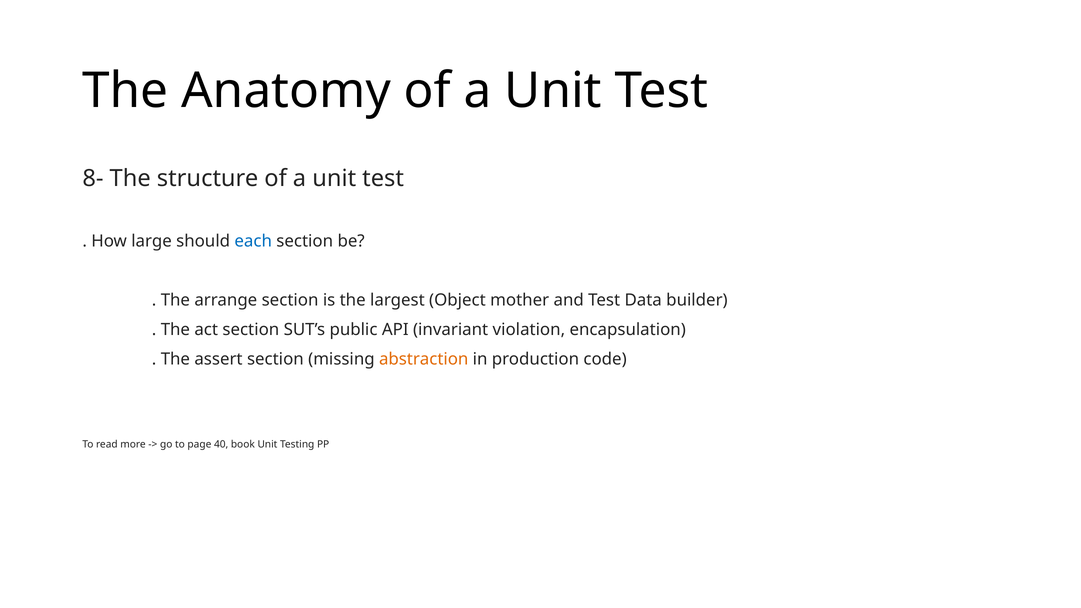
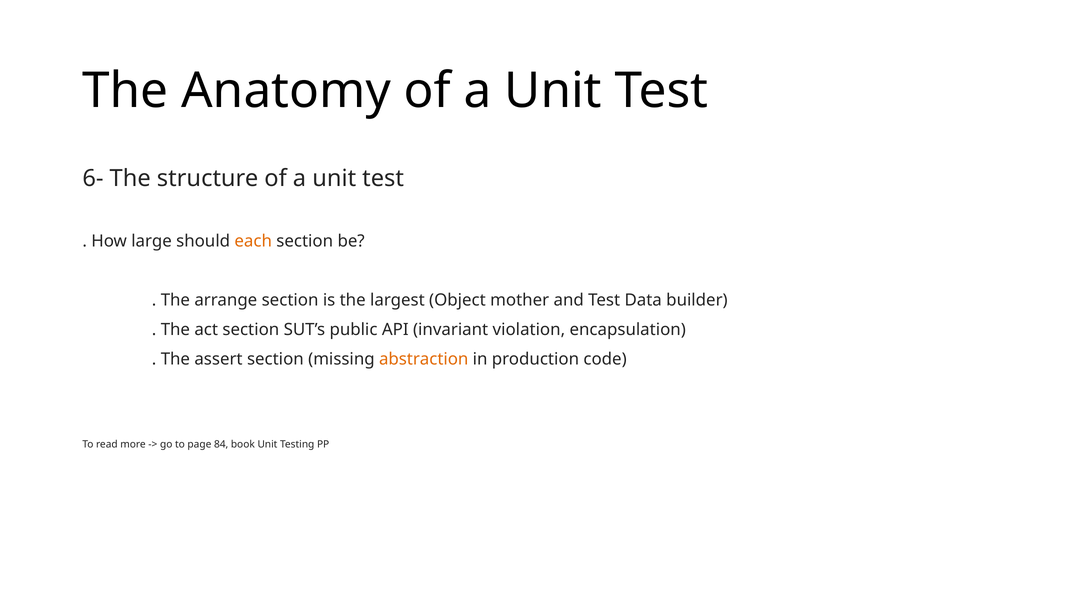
8-: 8- -> 6- (93, 179)
each colour: blue -> orange (253, 241)
40: 40 -> 84 (221, 444)
